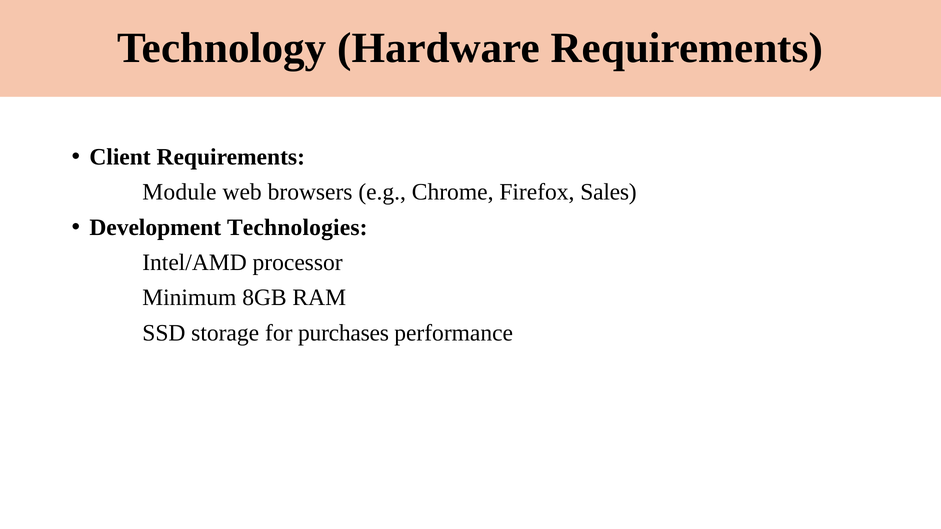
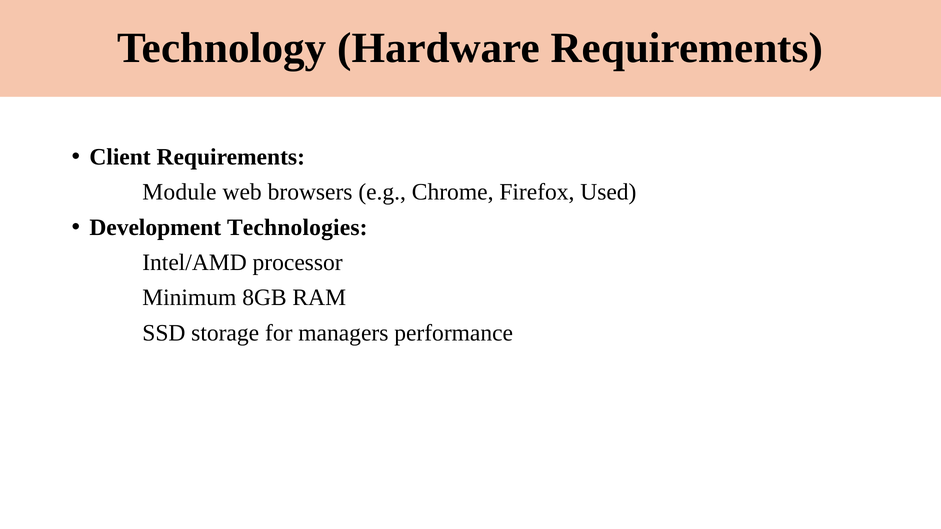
Sales: Sales -> Used (608, 192)
purchases: purchases -> managers (343, 333)
